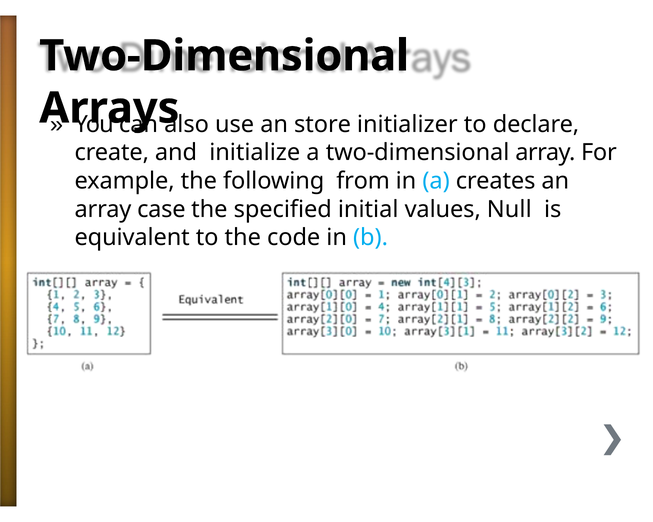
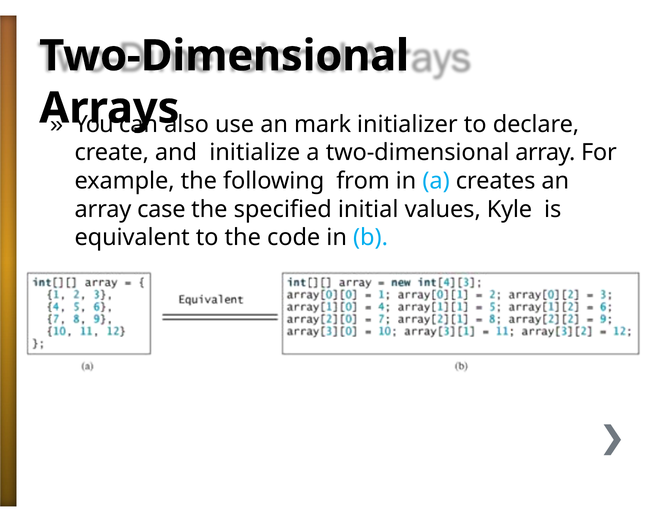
store: store -> mark (323, 124)
Null: Null -> Kyle (509, 209)
